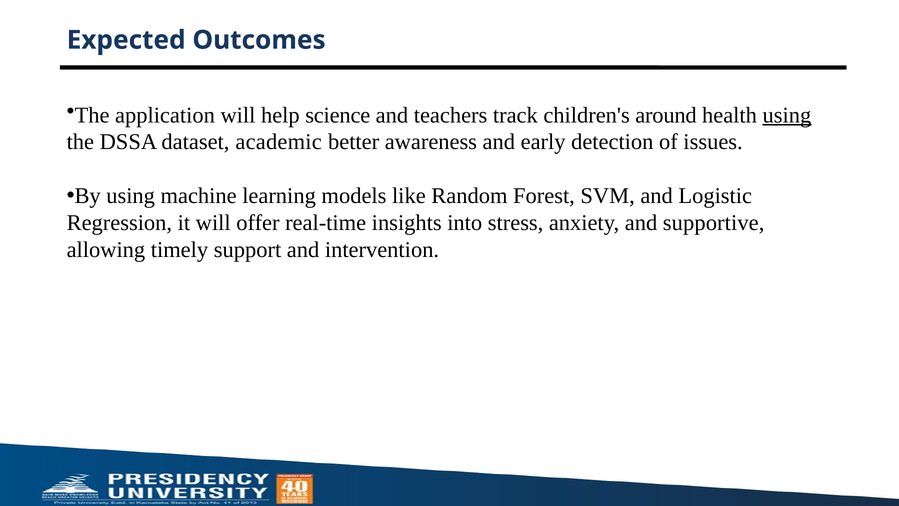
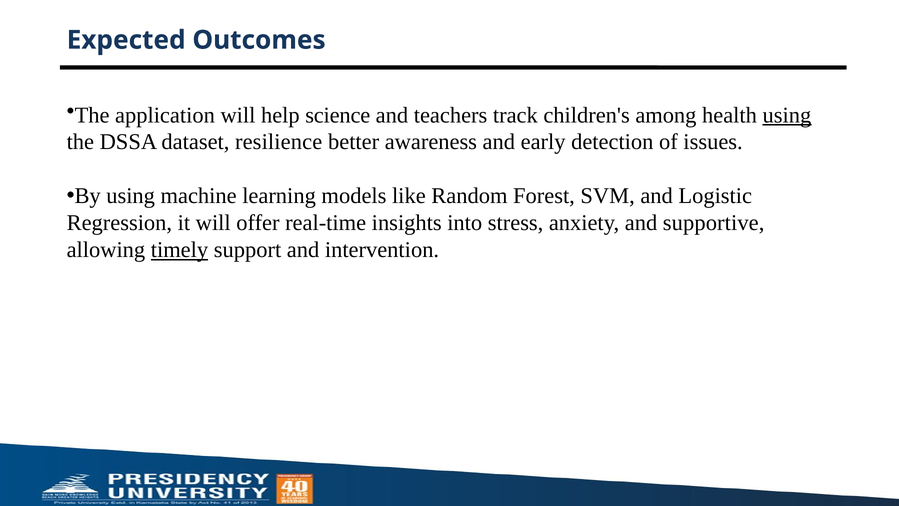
around: around -> among (666, 115)
academic: academic -> resilience (279, 142)
timely underline: none -> present (179, 250)
